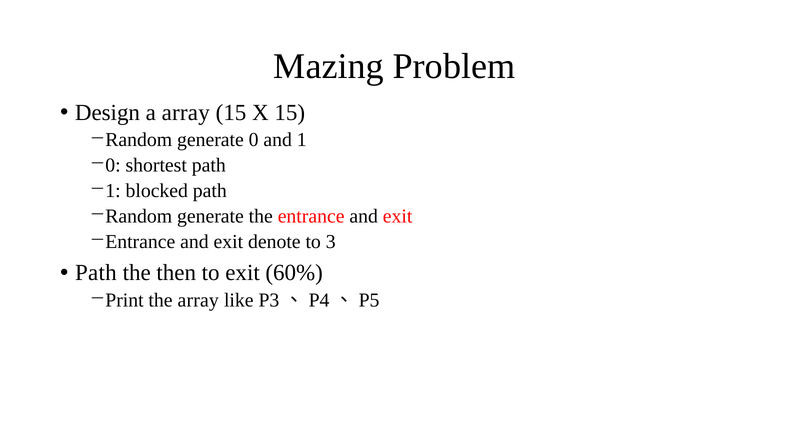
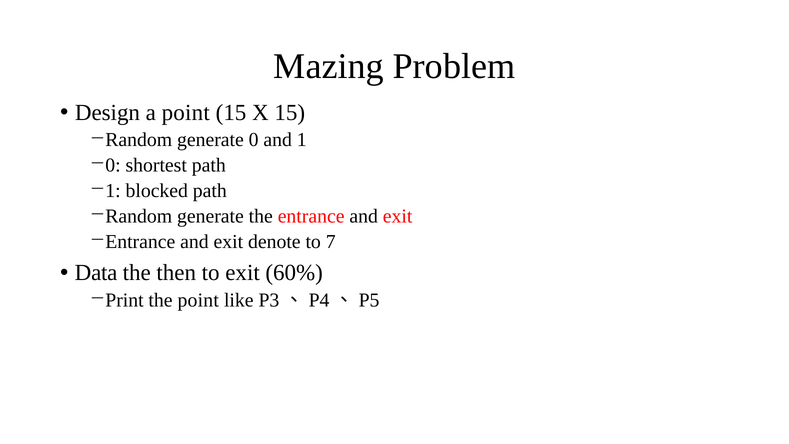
a array: array -> point (186, 113)
3: 3 -> 7 (331, 241)
Path: Path -> Data (96, 273)
the array: array -> point (198, 300)
